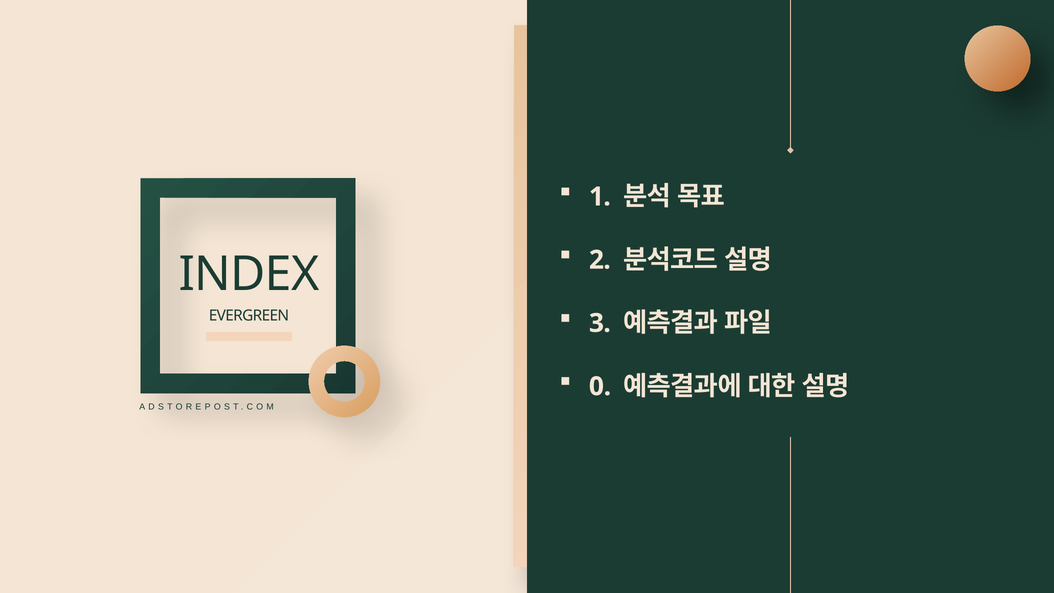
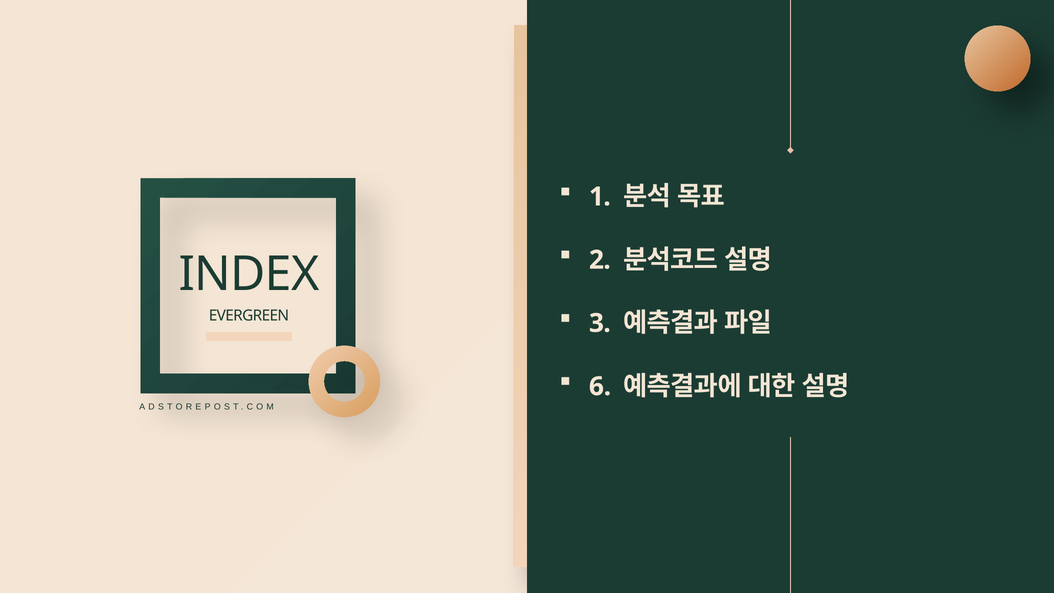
0: 0 -> 6 (600, 386)
